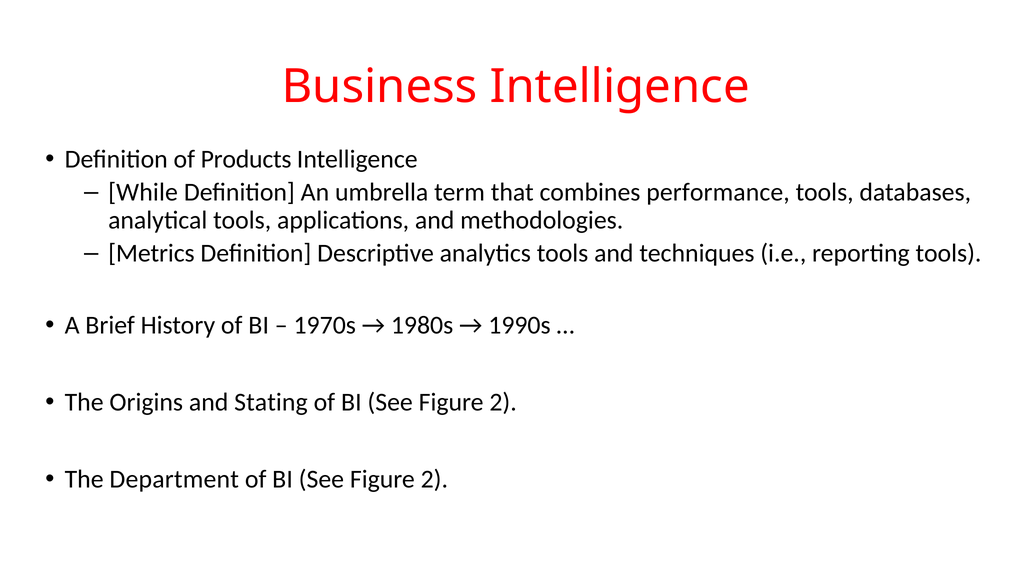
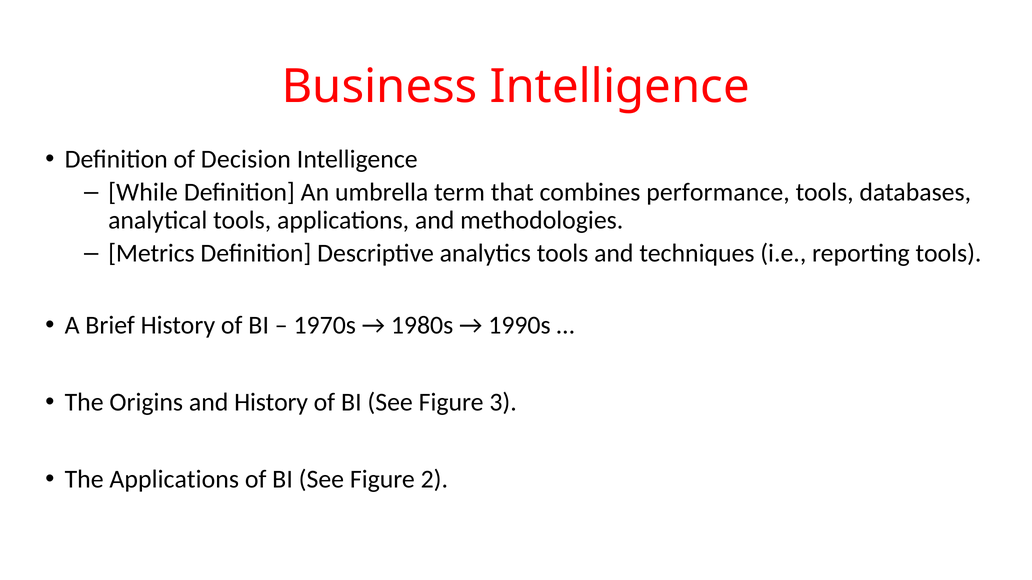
Products: Products -> Decision (246, 159)
and Stating: Stating -> History (271, 403)
2: 2 -> 3 (503, 403)
The Department: Department -> Applications (174, 480)
